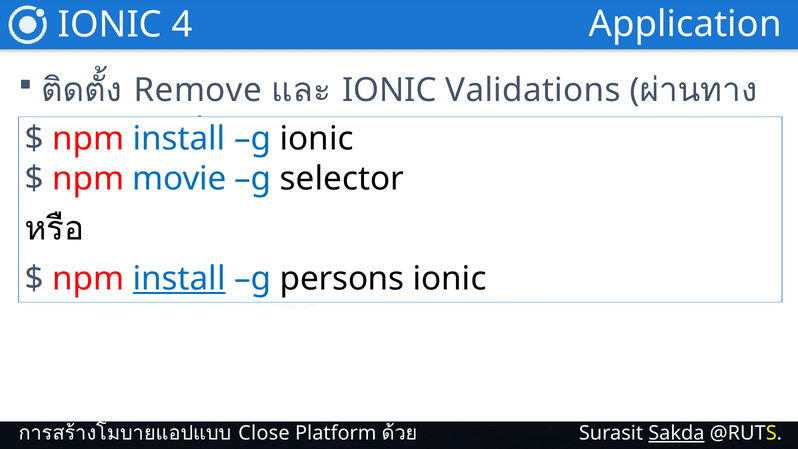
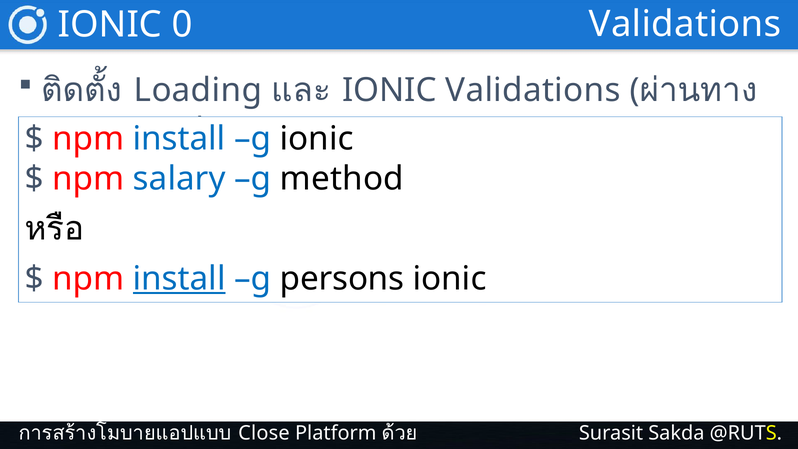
Application: Application -> Validations (685, 24)
4: 4 -> 0 (182, 24)
Remove: Remove -> Loading (198, 90)
movie: movie -> salary (179, 179)
selector: selector -> method (342, 179)
Sakda underline: present -> none (676, 433)
